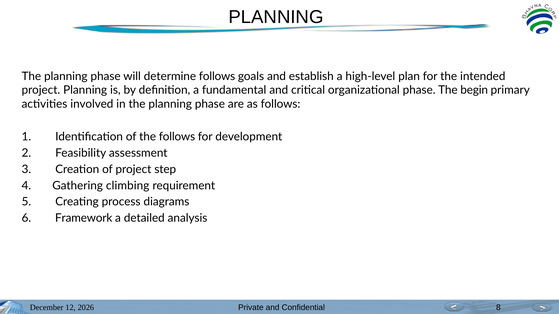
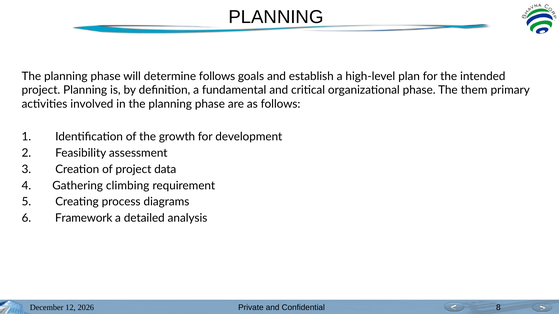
begin: begin -> them (474, 90)
the follows: follows -> growth (177, 137)
step: step -> data (165, 169)
